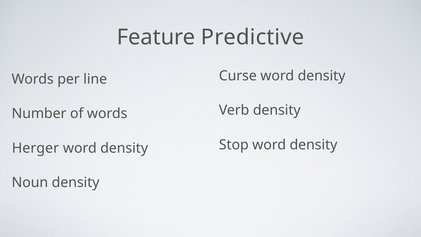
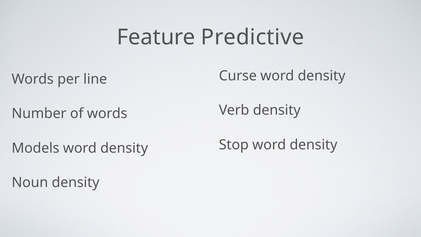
Herger: Herger -> Models (36, 148)
